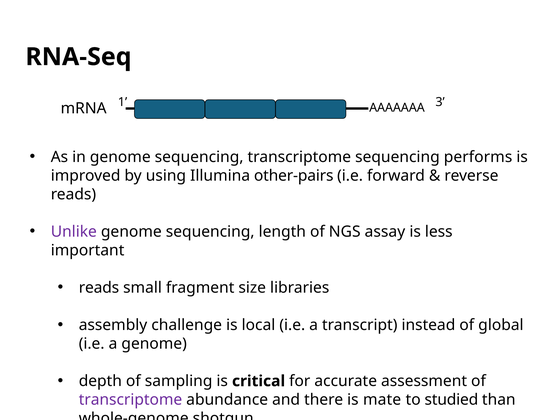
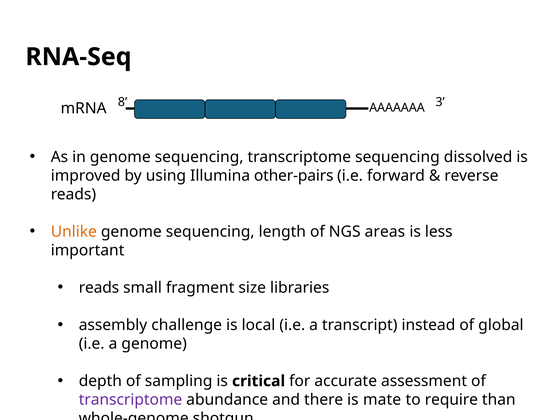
1: 1 -> 8 (123, 102)
performs: performs -> dissolved (478, 157)
Unlike colour: purple -> orange (74, 232)
assay: assay -> areas (385, 232)
studied: studied -> require (451, 400)
